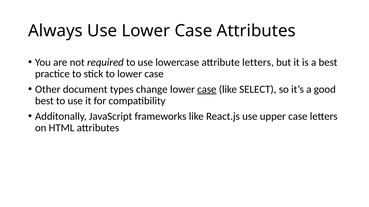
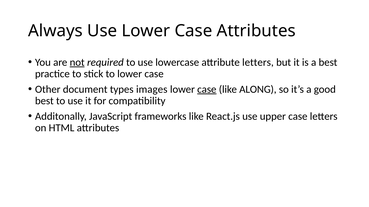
not underline: none -> present (77, 62)
change: change -> images (152, 89)
SELECT: SELECT -> ALONG (258, 89)
